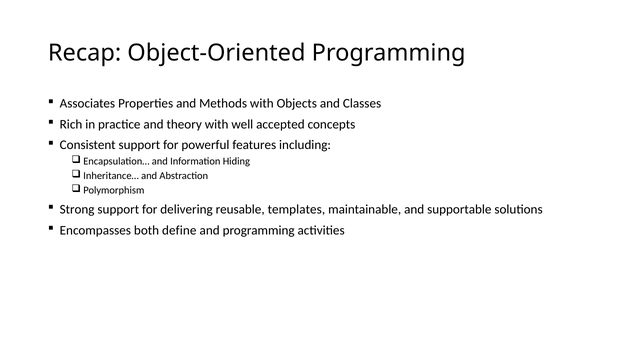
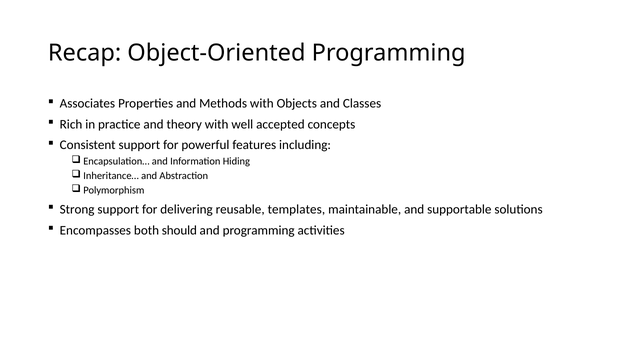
define: define -> should (179, 230)
